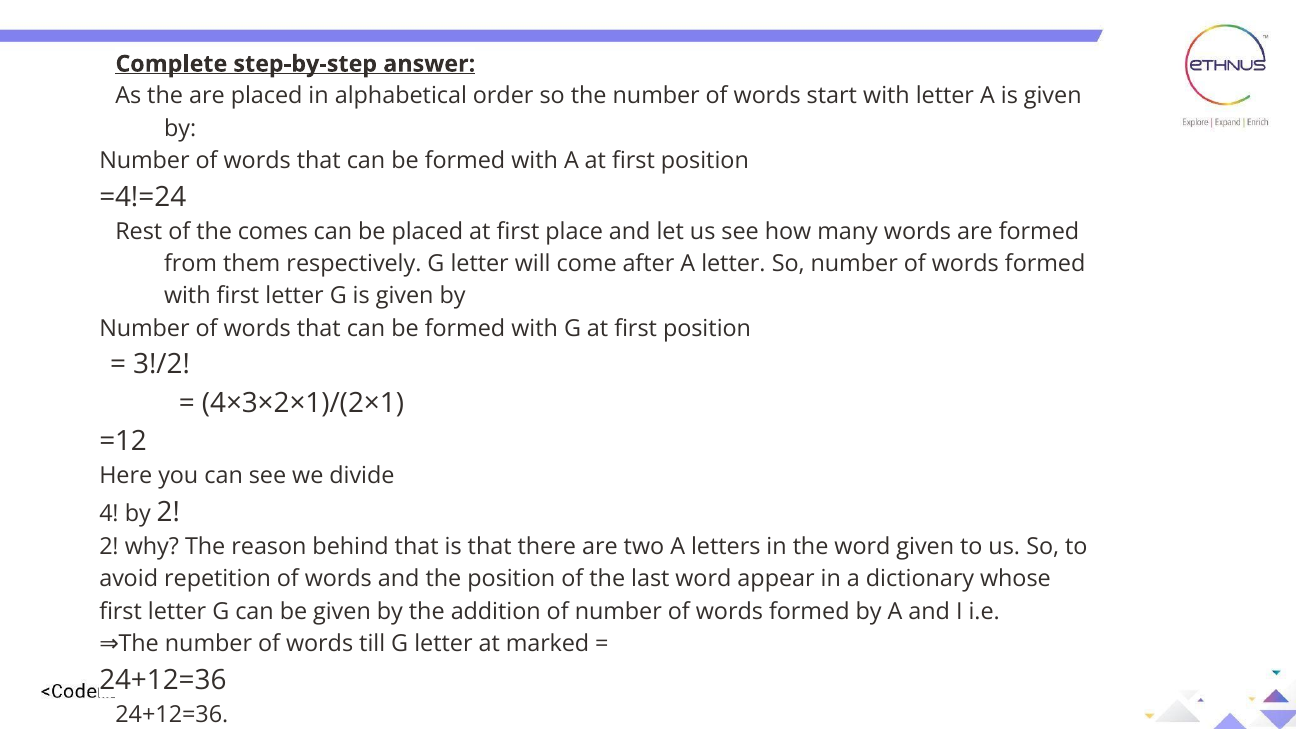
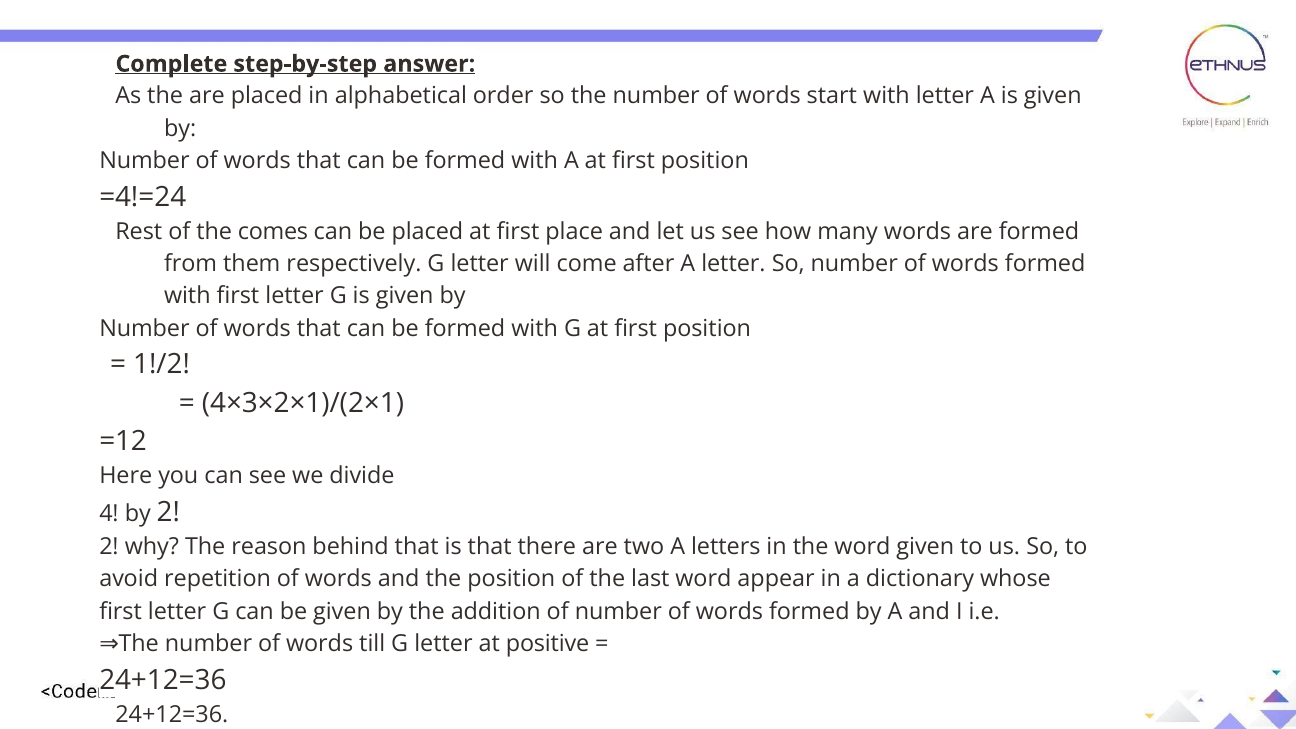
3!/2: 3!/2 -> 1!/2 (162, 365)
marked: marked -> positive (548, 644)
